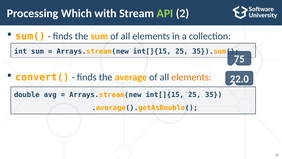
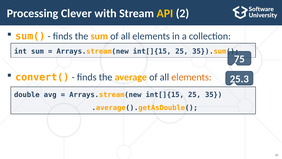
Which: Which -> Clever (76, 13)
API colour: light green -> yellow (165, 13)
22.0: 22.0 -> 25.3 (239, 79)
